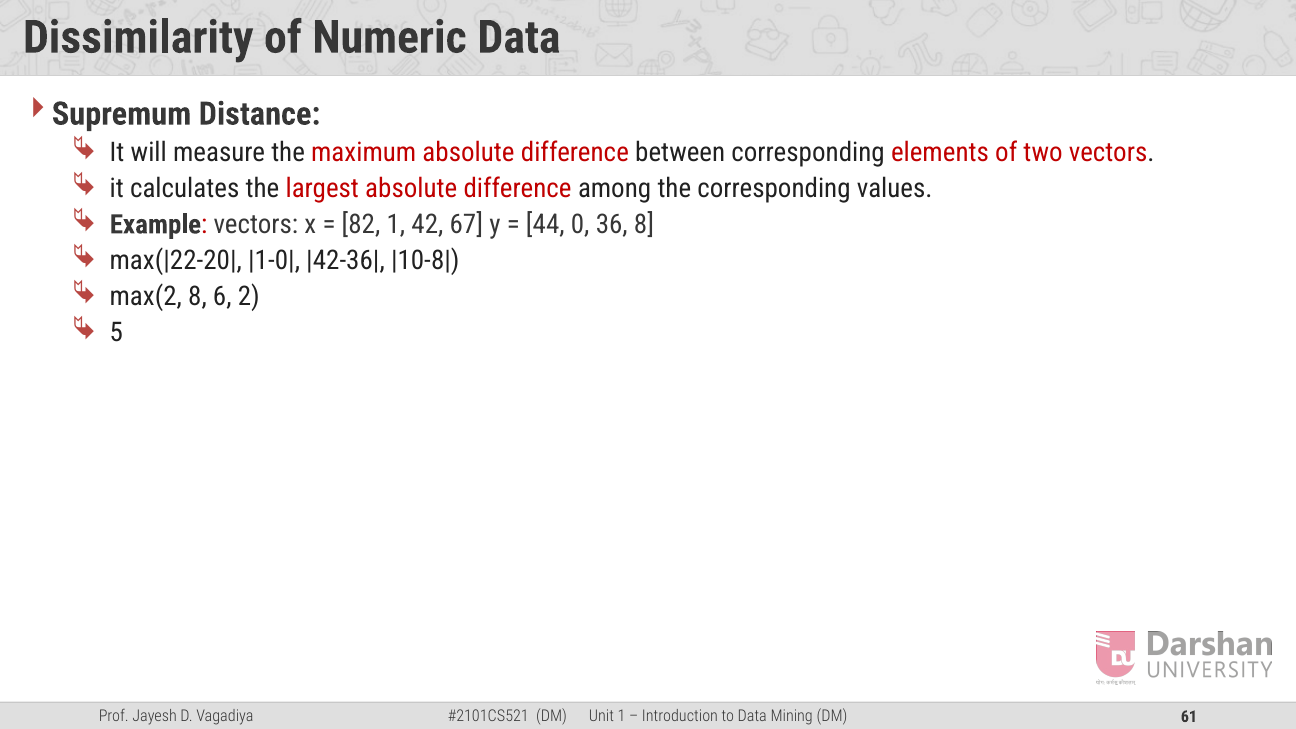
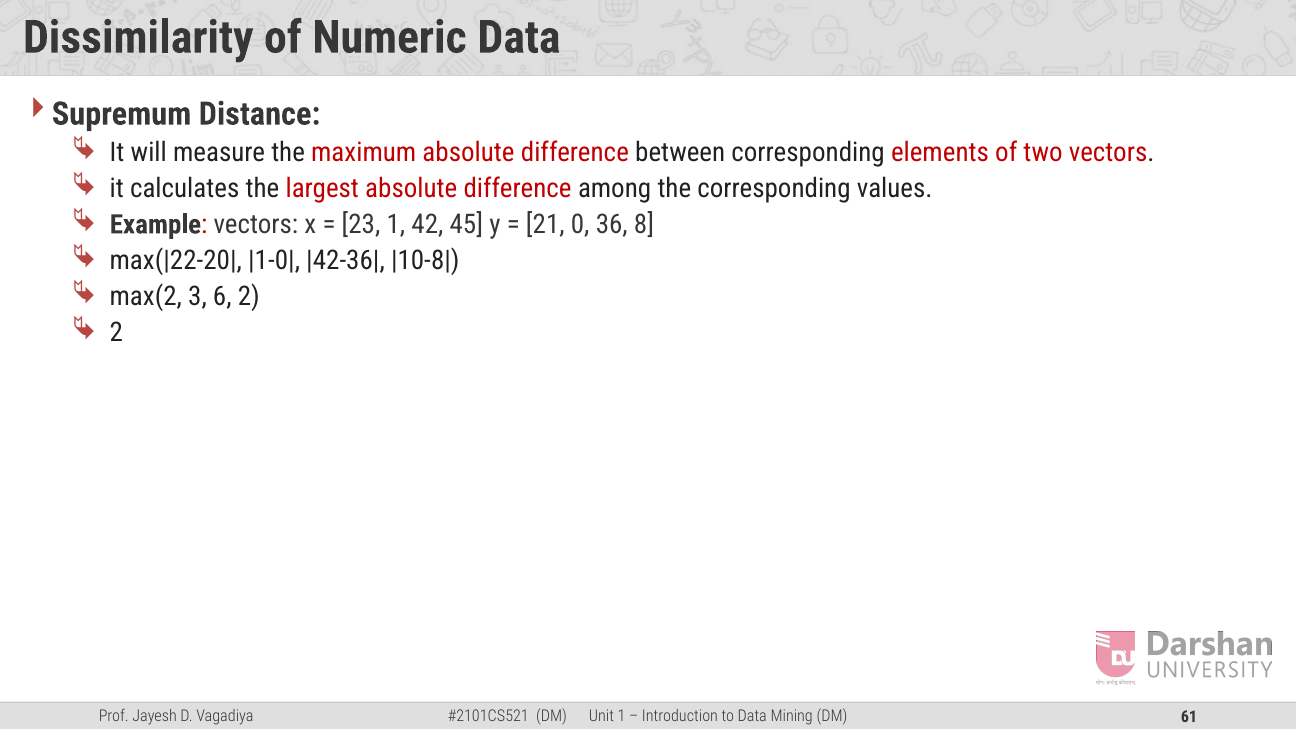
82: 82 -> 23 (361, 225)
67: 67 -> 45 (466, 225)
44: 44 -> 21 (545, 225)
max(2 8: 8 -> 3 (198, 296)
5: 5 -> 2 (116, 332)
